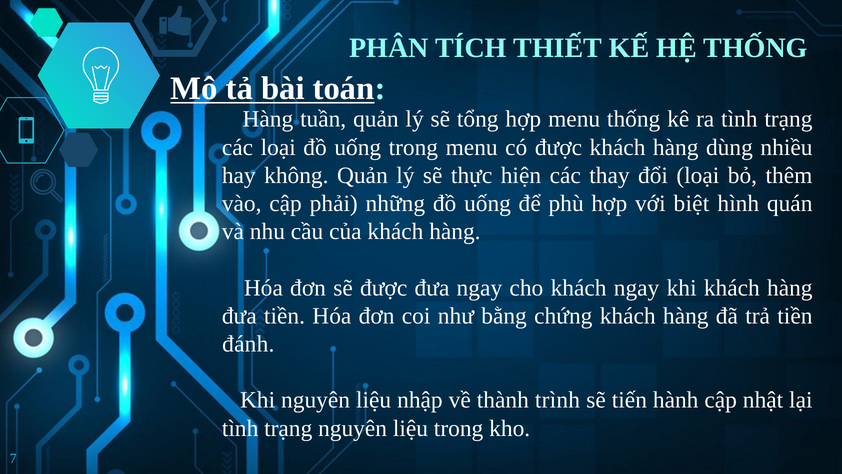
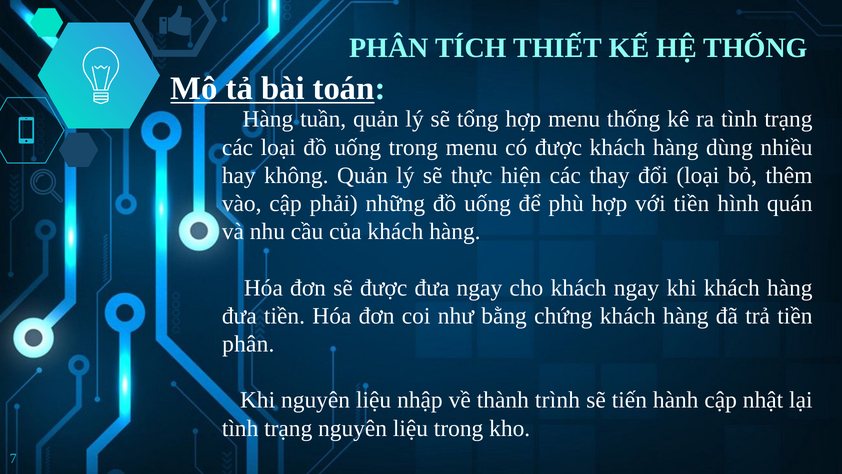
với biệt: biệt -> tiền (691, 203)
đánh: đánh -> phân (248, 344)
